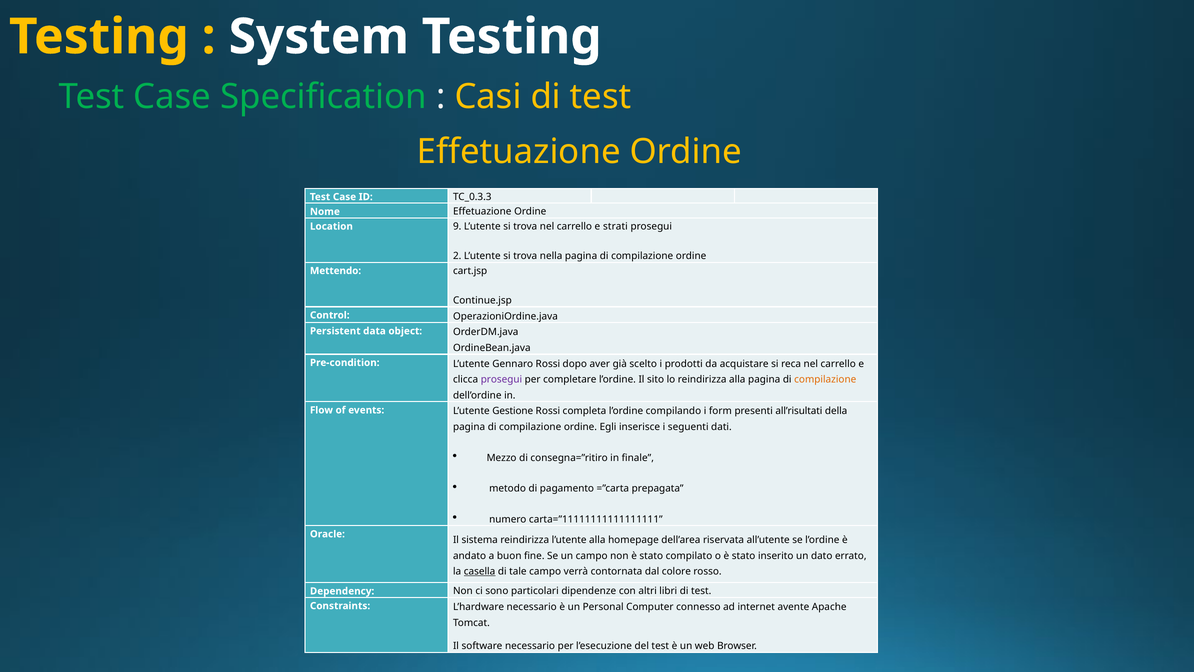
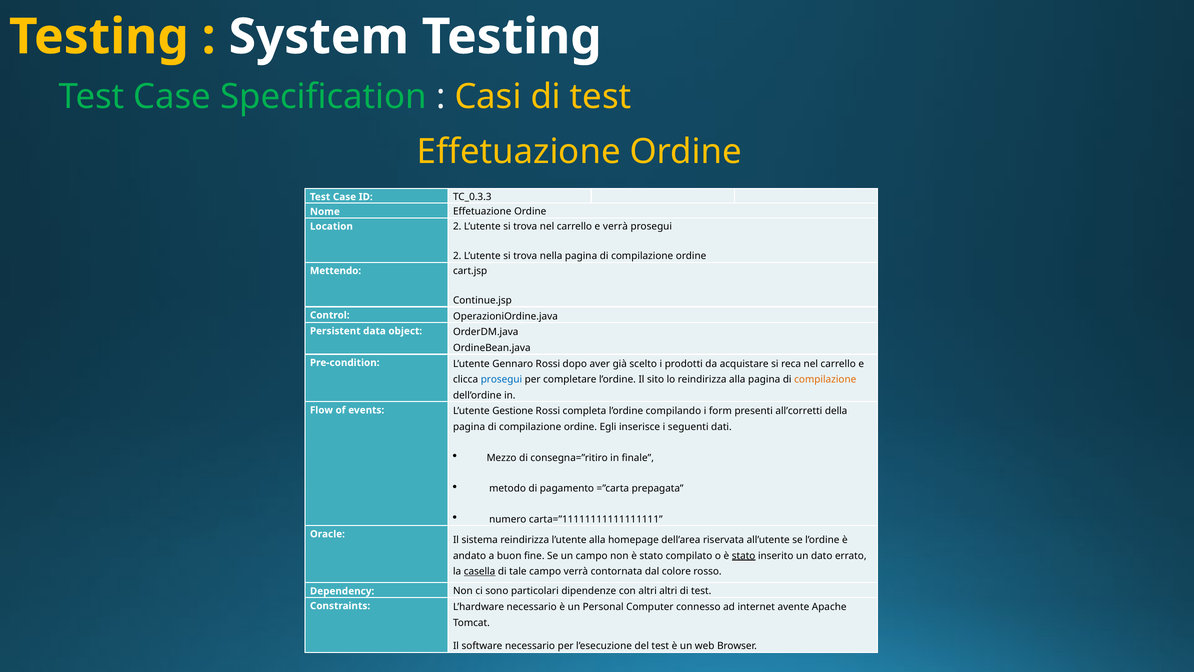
Location 9: 9 -> 2 (457, 226)
e strati: strati -> verrà (615, 226)
prosegui colour: purple -> blue (501, 379)
all’risultati: all’risultati -> all’corretti (799, 411)
stato underline: none -> present (744, 555)
altri libri: libri -> altri (668, 591)
